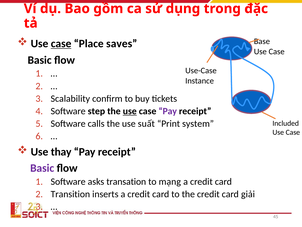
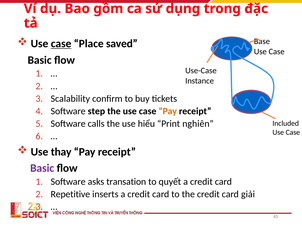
saves: saves -> saved (122, 43)
use underline: present -> none (130, 111)
Pay colour: purple -> orange (168, 111)
suất: suất -> hiểu (146, 123)
system: system -> nghiên (198, 123)
mạng: mạng -> quyết (170, 181)
Transition: Transition -> Repetitive (70, 194)
